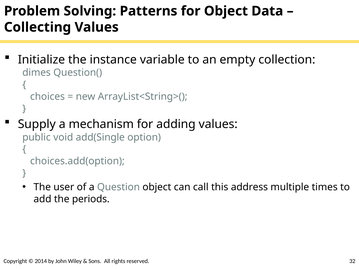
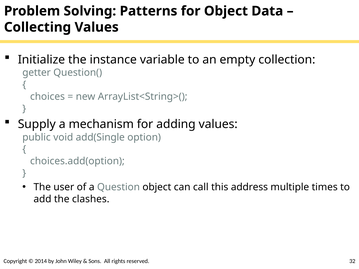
dimes: dimes -> getter (37, 73)
periods: periods -> clashes (91, 199)
